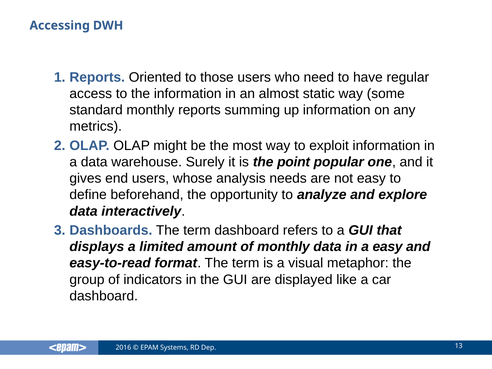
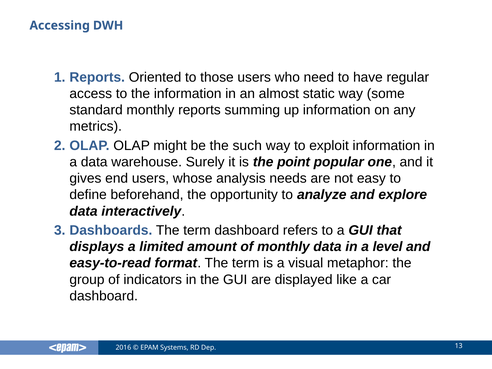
most: most -> such (247, 146)
a easy: easy -> level (388, 247)
